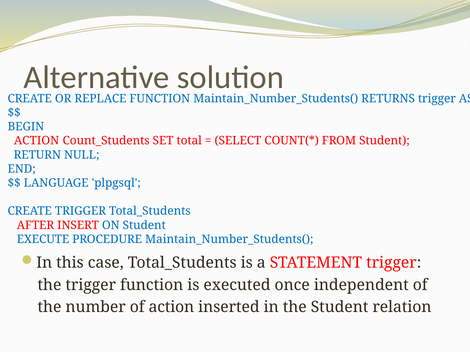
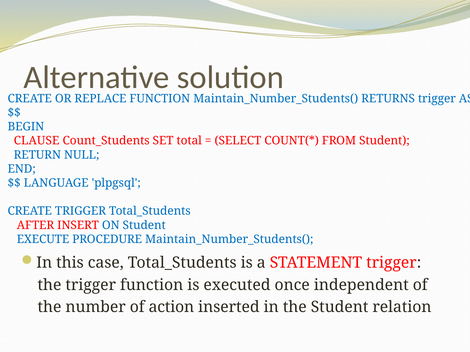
ACTION: ACTION -> CLAUSE (37, 141)
